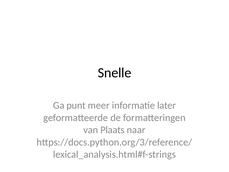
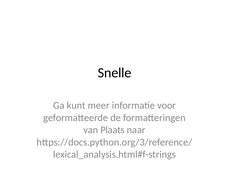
punt: punt -> kunt (76, 105)
later: later -> voor (167, 105)
